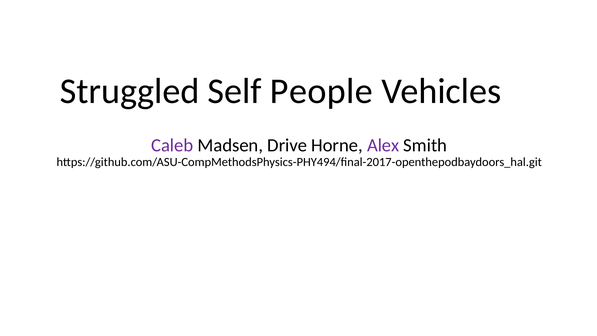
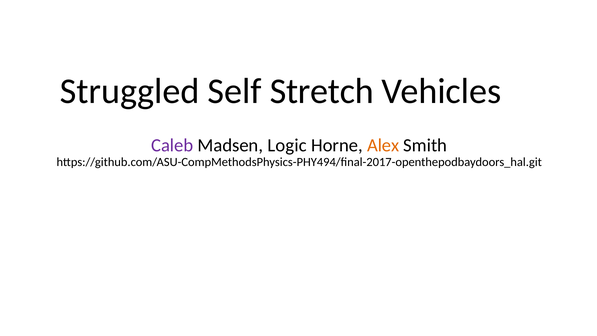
People: People -> Stretch (322, 91)
Drive: Drive -> Logic (287, 145)
Alex colour: purple -> orange (383, 145)
